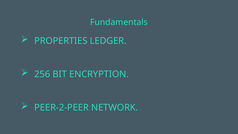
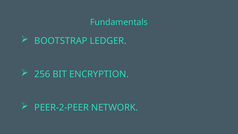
PROPERTIES: PROPERTIES -> BOOTSTRAP (61, 41)
